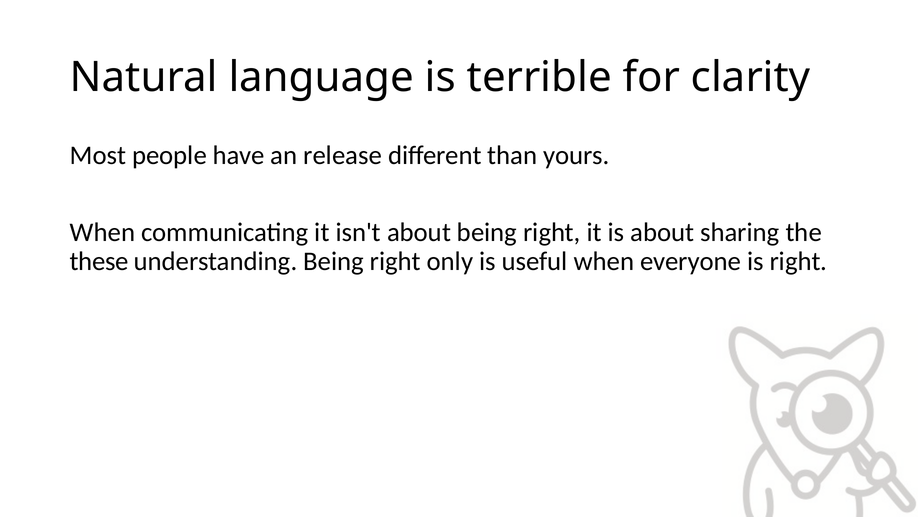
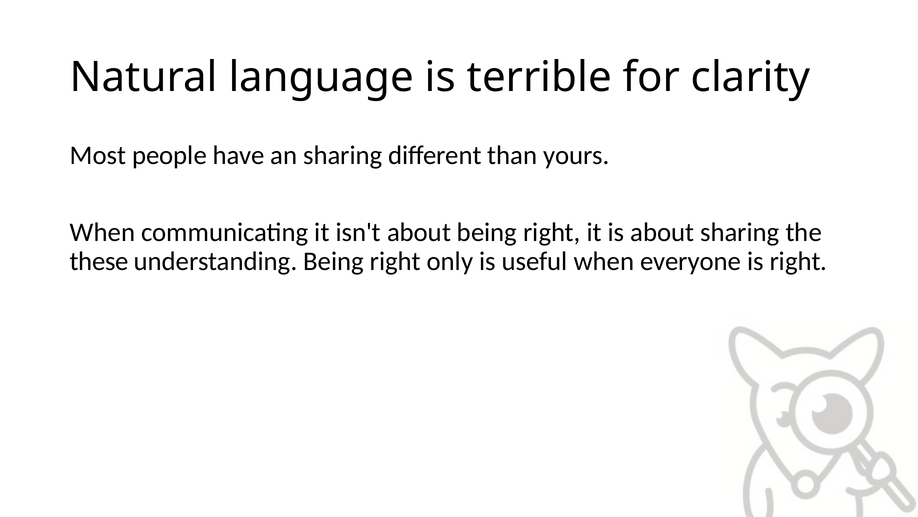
an release: release -> sharing (343, 155)
